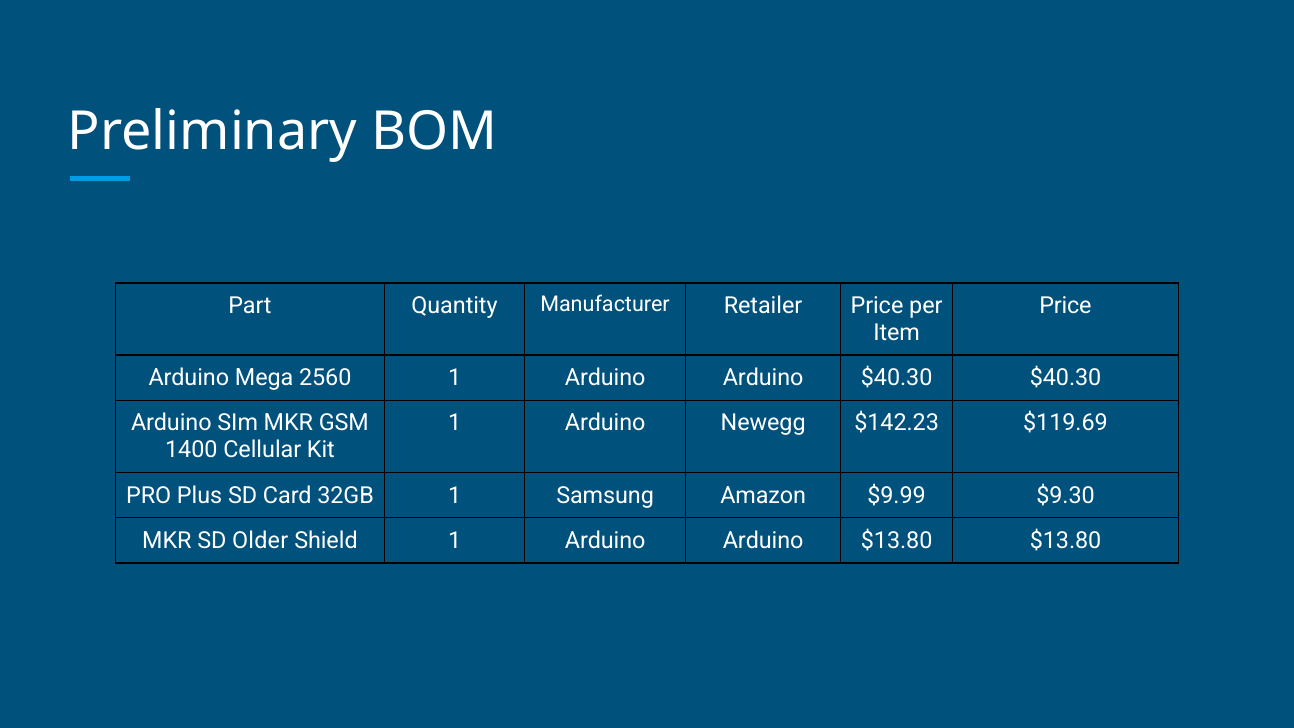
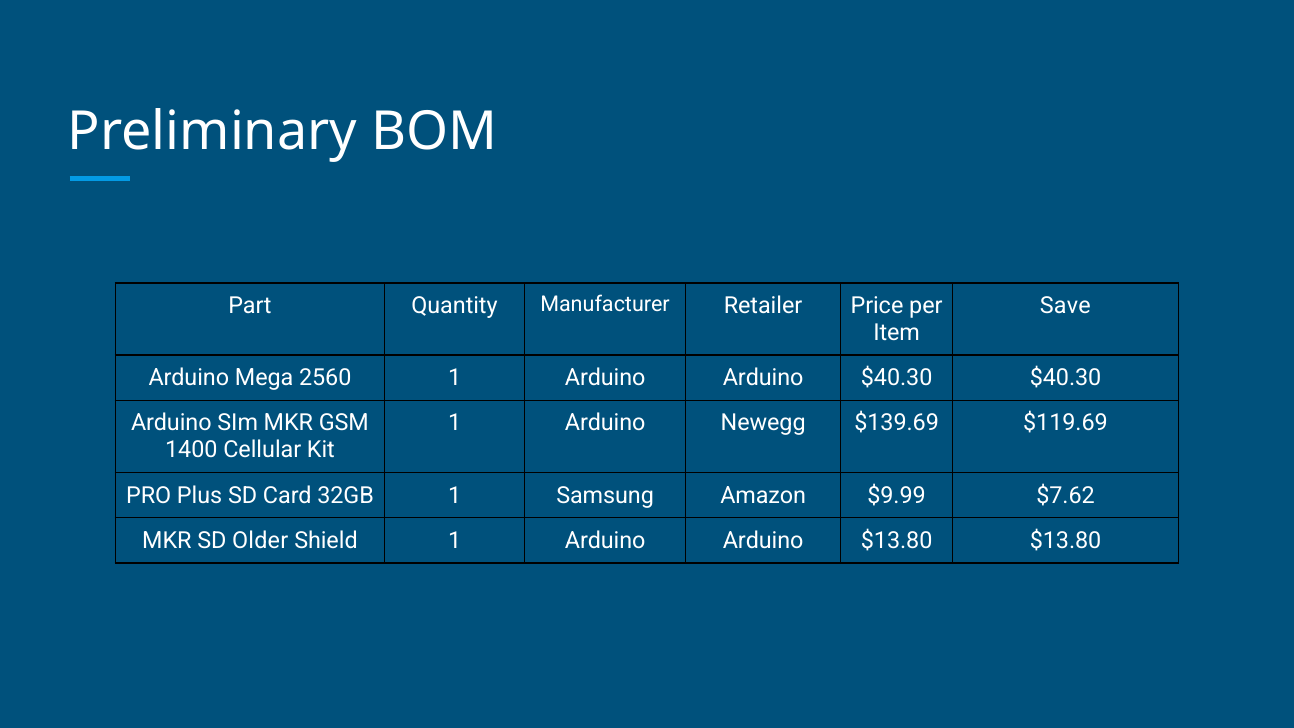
Price: Price -> Save (1065, 306)
$142.23: $142.23 -> $139.69 (897, 423)
$9.30: $9.30 -> $7.62 (1066, 495)
